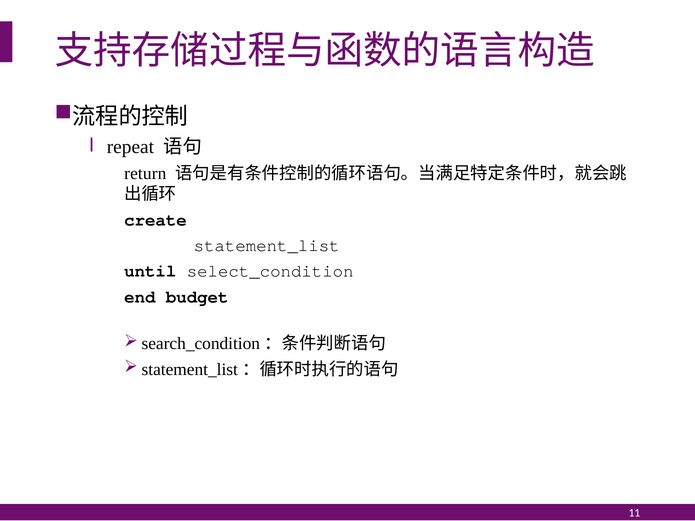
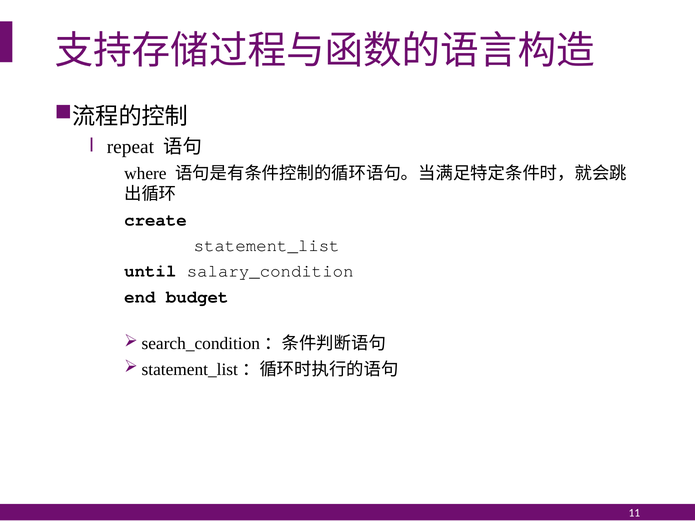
return: return -> where (145, 173)
select_condition: select_condition -> salary_condition (270, 271)
